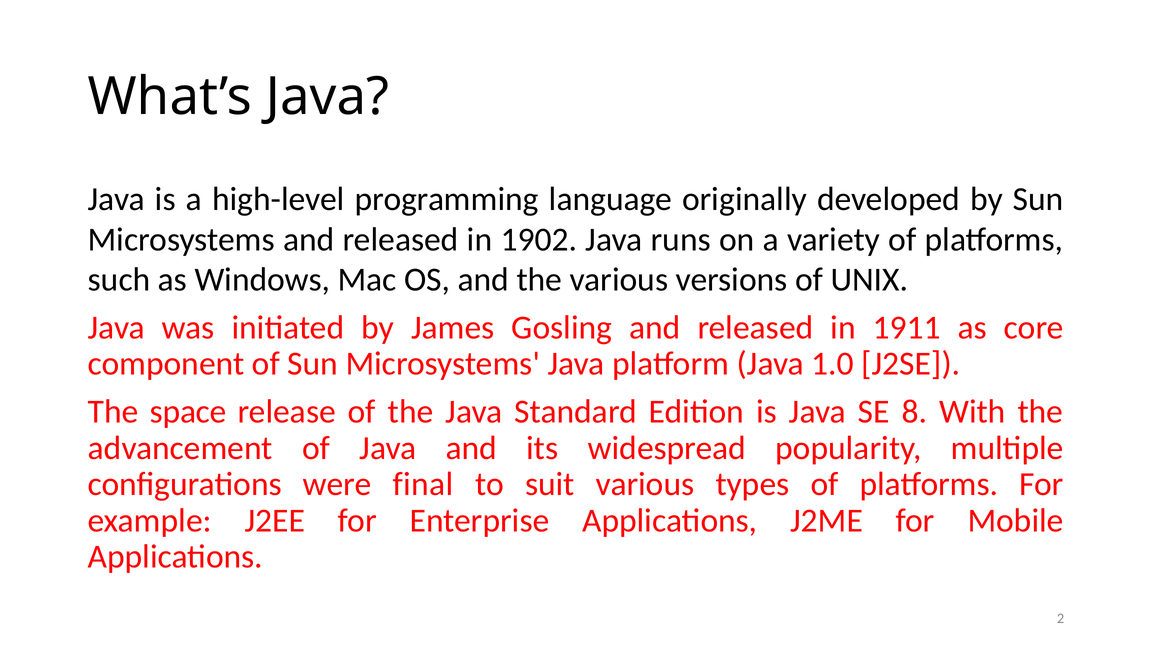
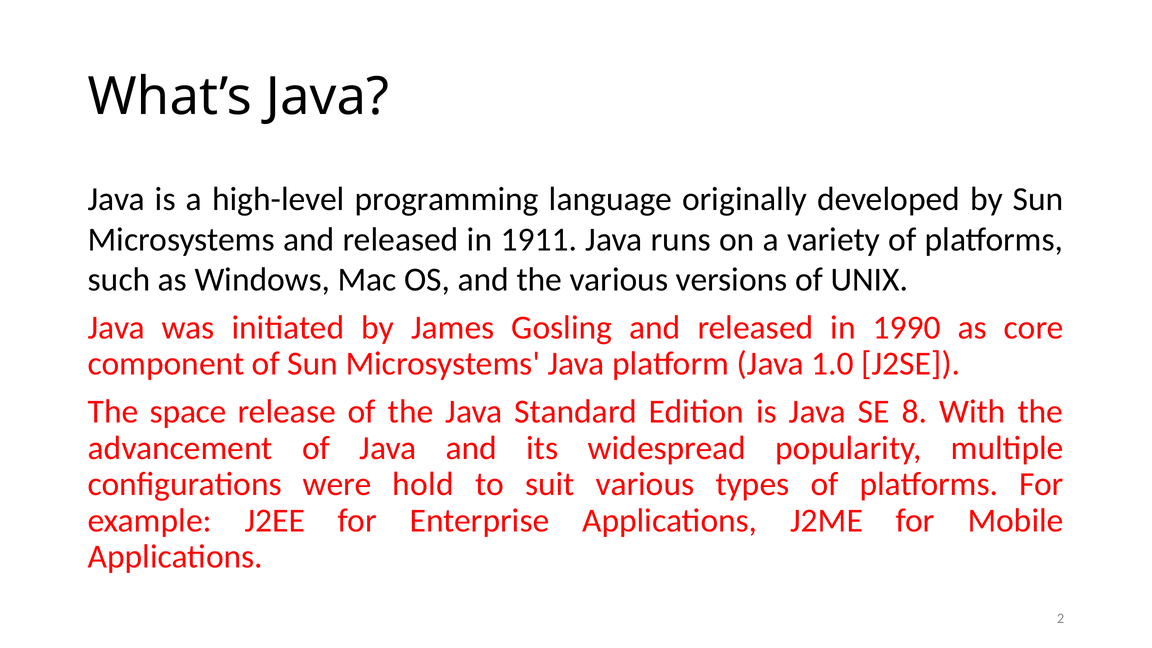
1902: 1902 -> 1911 (539, 240)
1911: 1911 -> 1990 (907, 327)
final: final -> hold (423, 484)
